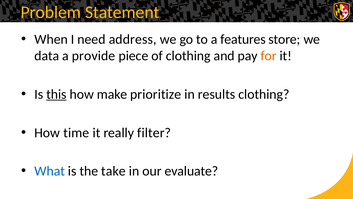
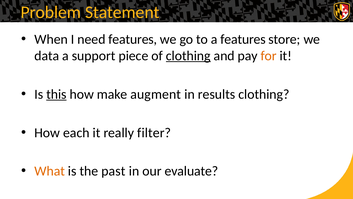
need address: address -> features (133, 39)
provide: provide -> support (94, 56)
clothing underline: none -> present (188, 56)
prioritize: prioritize -> augment (156, 94)
time: time -> each (76, 132)
What colour: blue -> orange (50, 171)
take: take -> past (113, 171)
